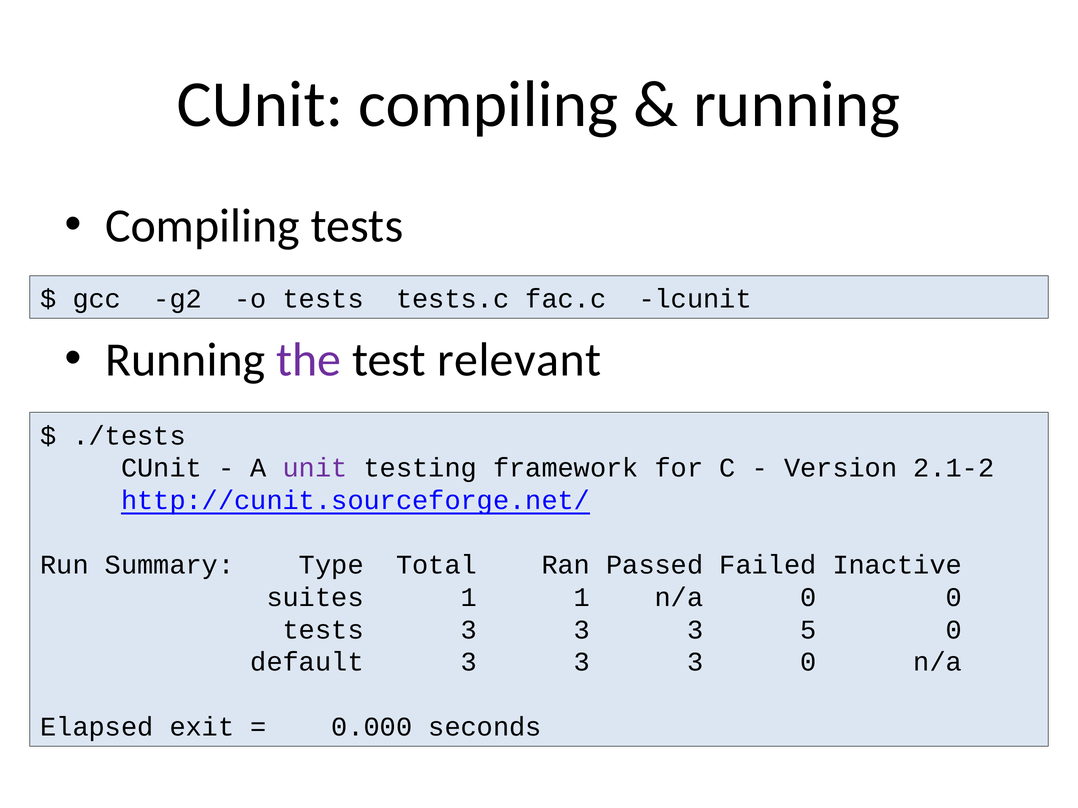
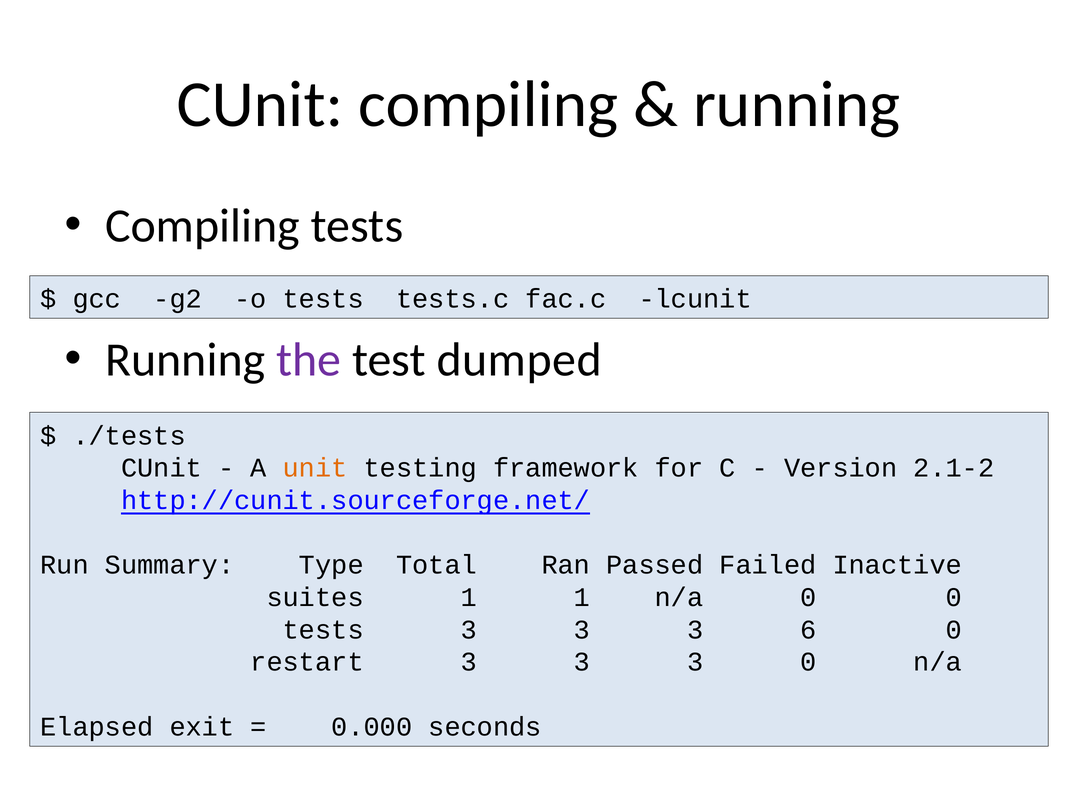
relevant: relevant -> dumped (519, 360)
unit colour: purple -> orange (315, 468)
5: 5 -> 6 (808, 630)
default: default -> restart (307, 662)
